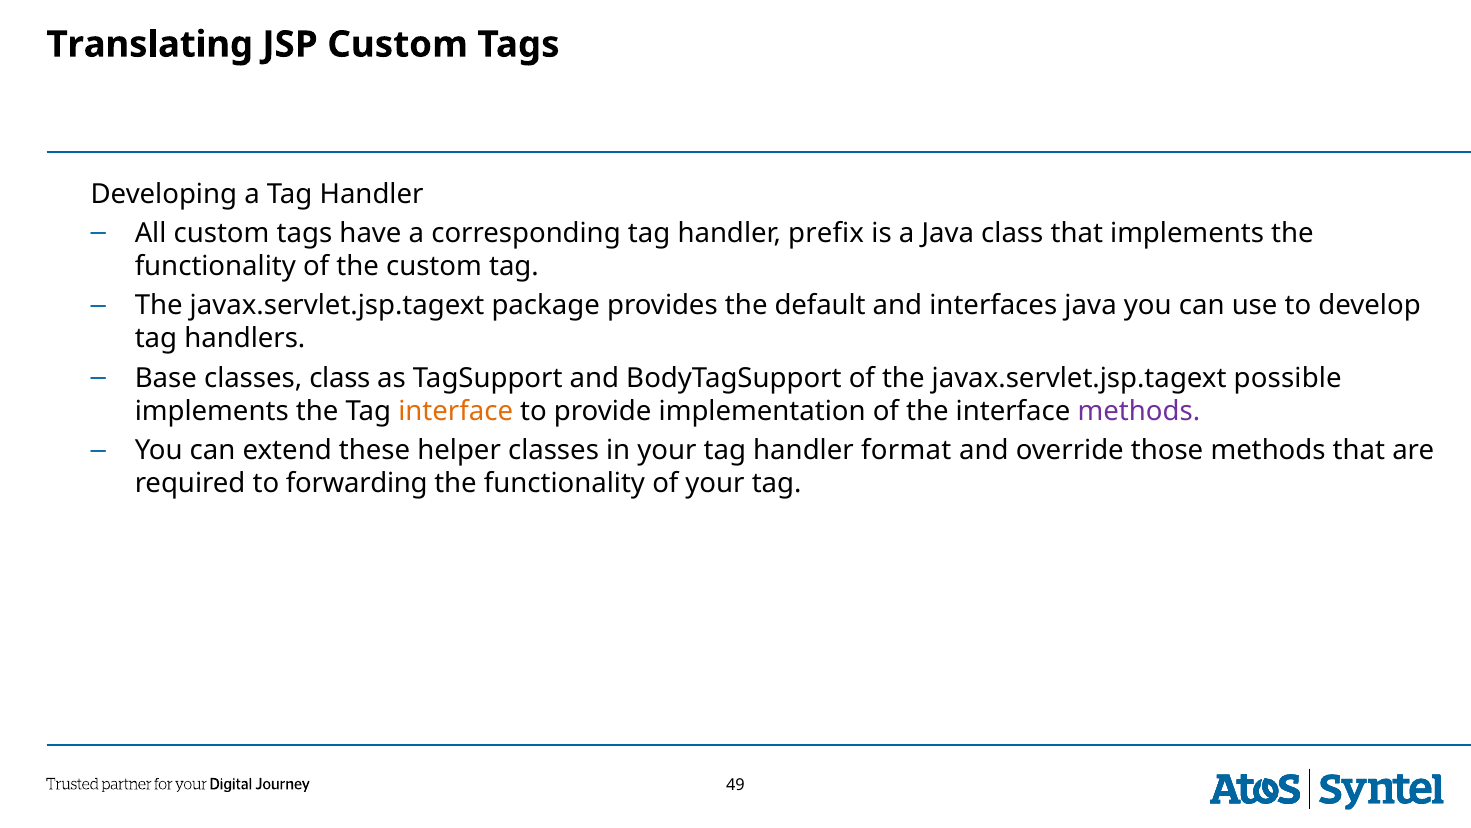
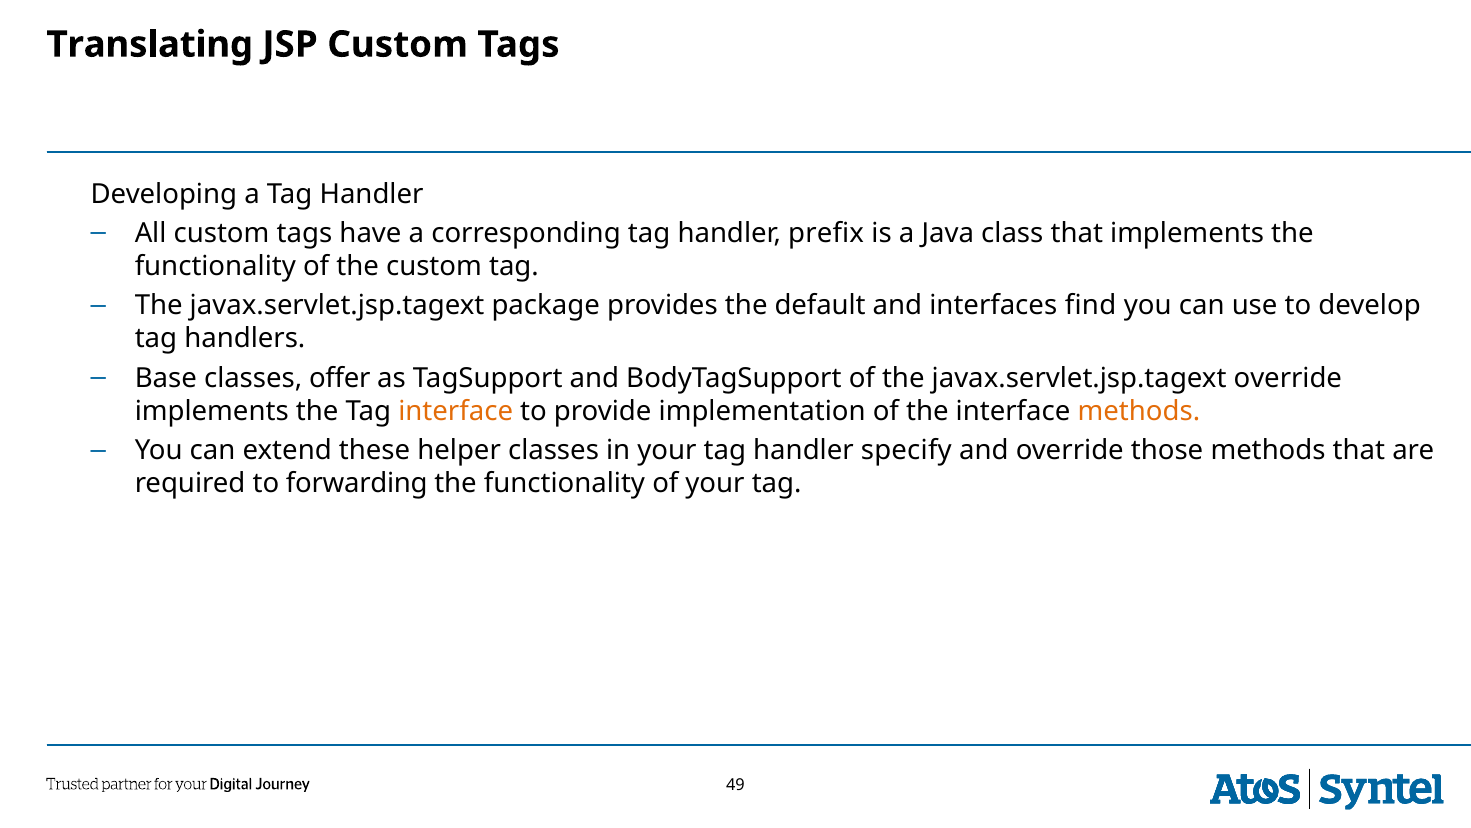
interfaces java: java -> find (1091, 305)
classes class: class -> offer (340, 378)
javax.servlet.jsp.tagext possible: possible -> override (1288, 378)
methods colour: purple -> orange (1139, 411)
format: format -> specify (906, 450)
